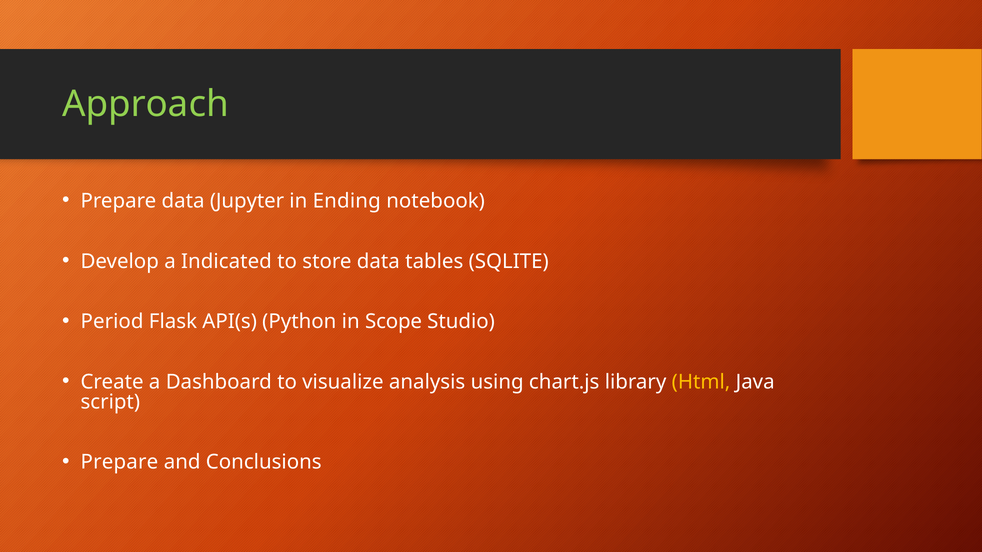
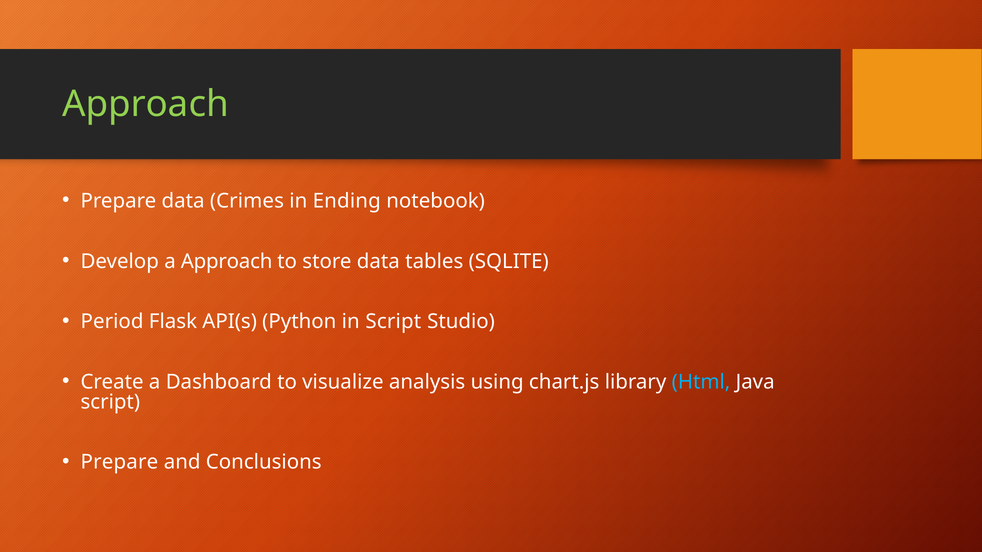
Jupyter: Jupyter -> Crimes (247, 201)
a Indicated: Indicated -> Approach (227, 261)
in Scope: Scope -> Script (393, 322)
Html colour: yellow -> light blue (701, 382)
